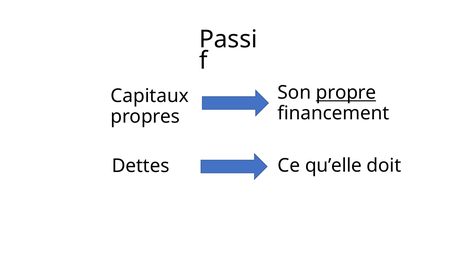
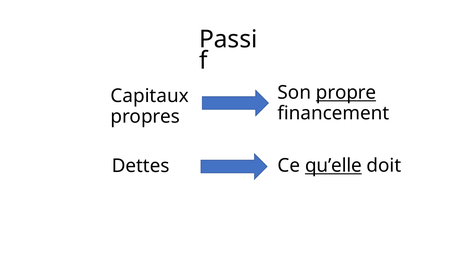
qu’elle underline: none -> present (333, 165)
